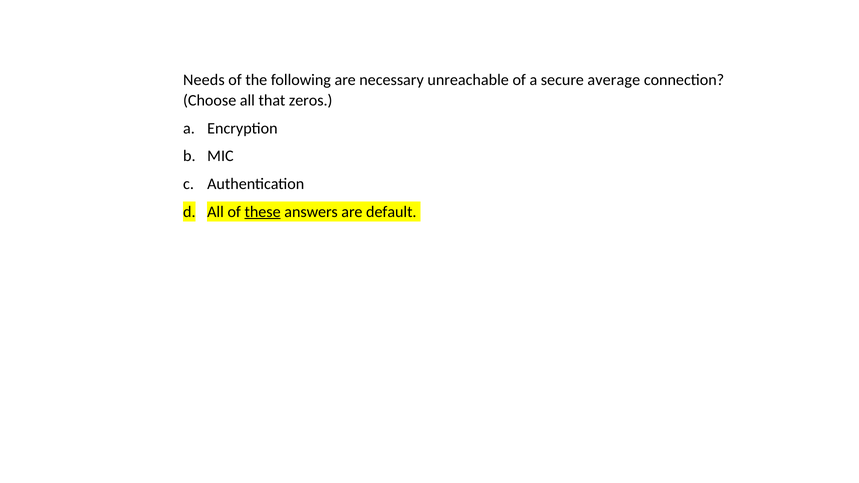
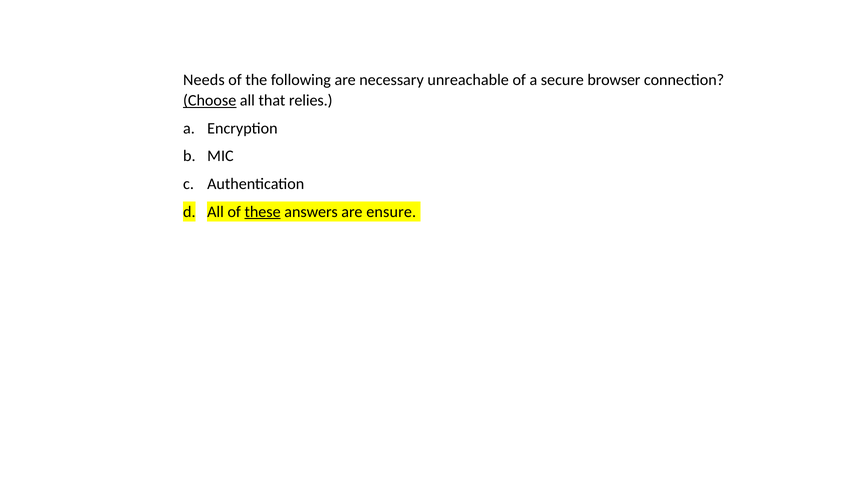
average: average -> browser (614, 80)
Choose underline: none -> present (210, 100)
zeros: zeros -> relies (311, 100)
default: default -> ensure (391, 212)
